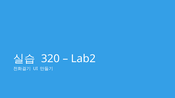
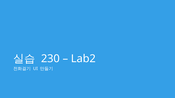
320: 320 -> 230 (50, 59)
